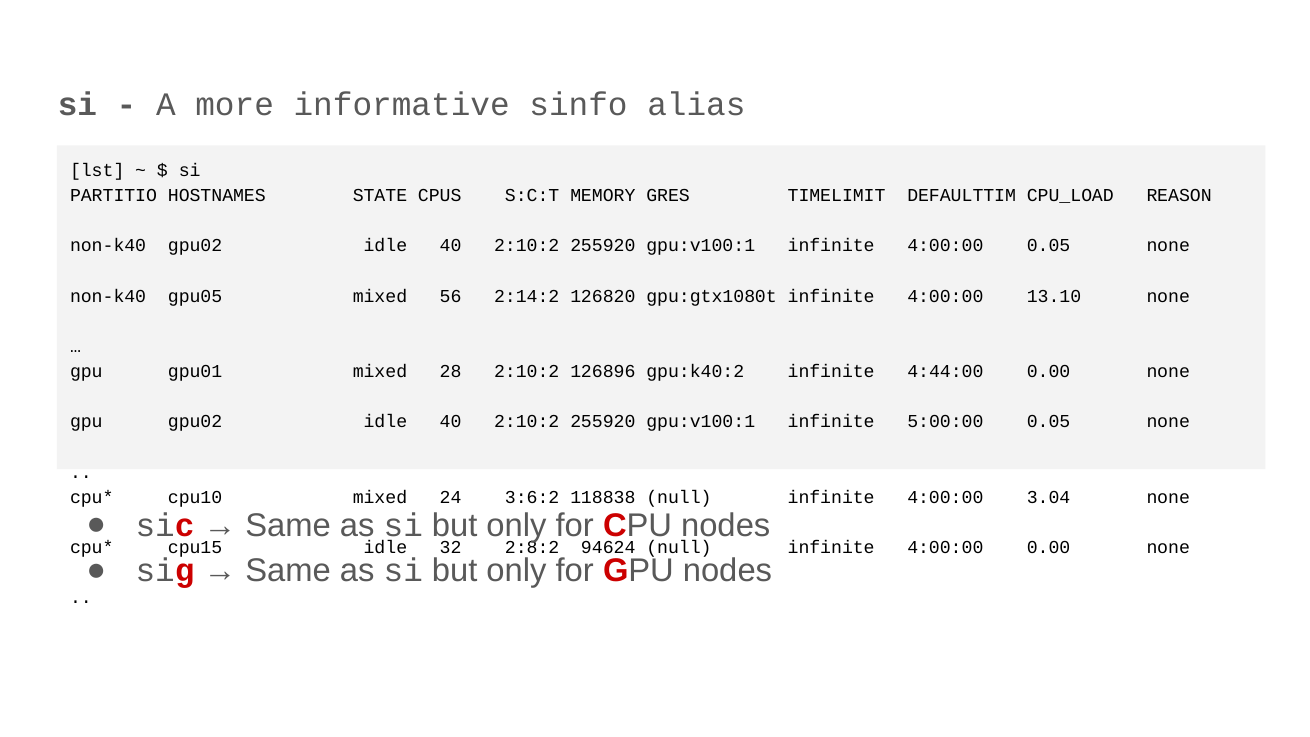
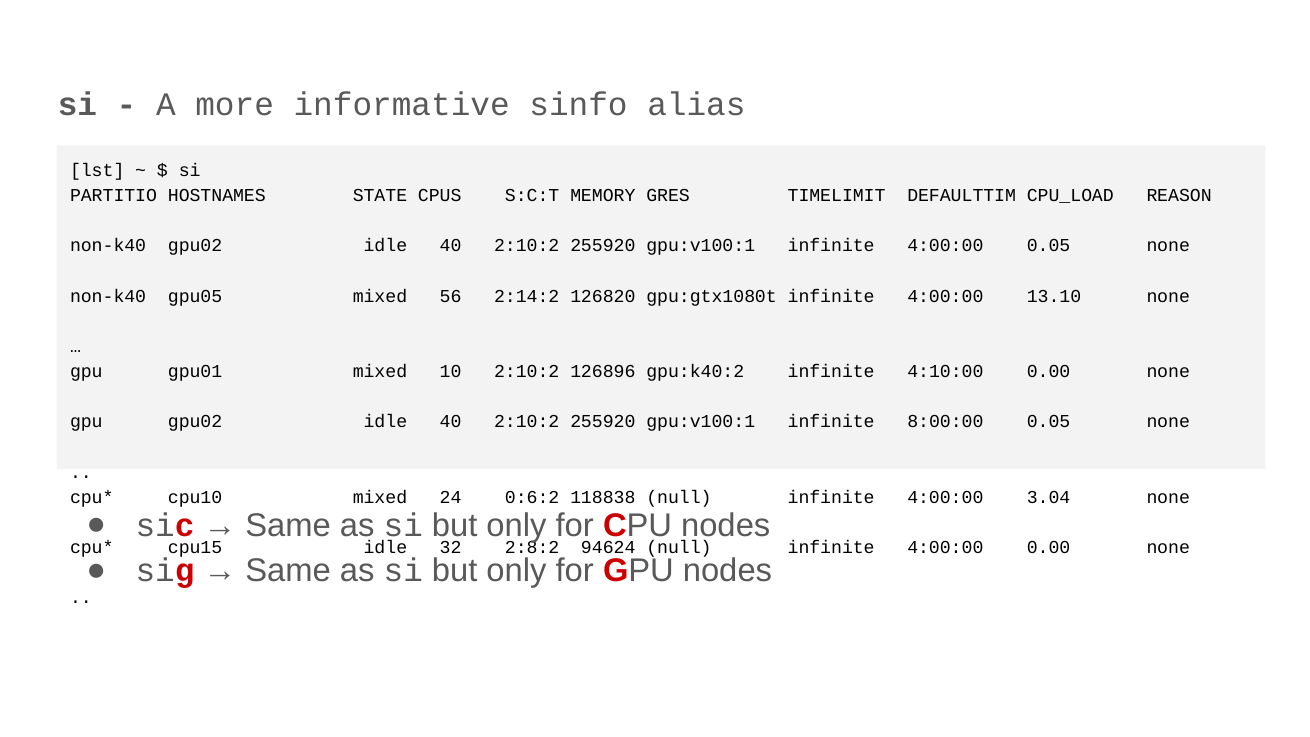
28: 28 -> 10 (451, 371)
4:44:00: 4:44:00 -> 4:10:00 (945, 371)
5:00:00: 5:00:00 -> 8:00:00 (945, 422)
3:6:2: 3:6:2 -> 0:6:2 (532, 497)
